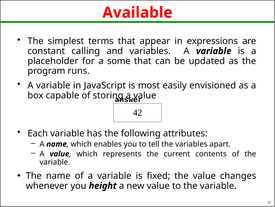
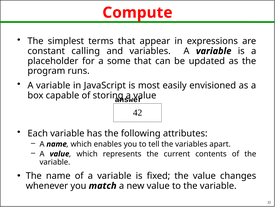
Available: Available -> Compute (137, 13)
height: height -> match (103, 185)
